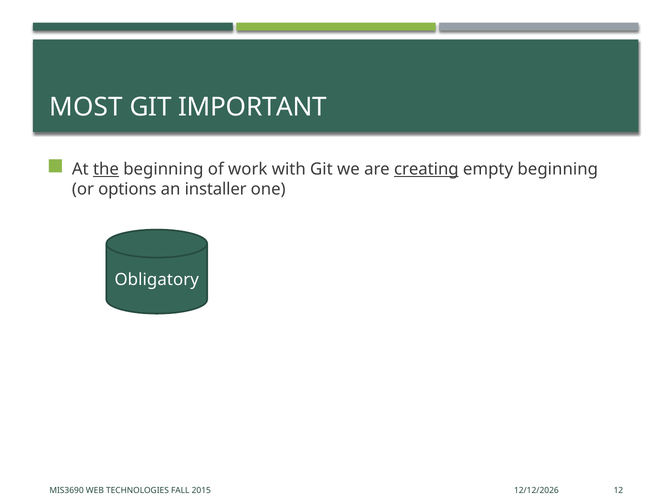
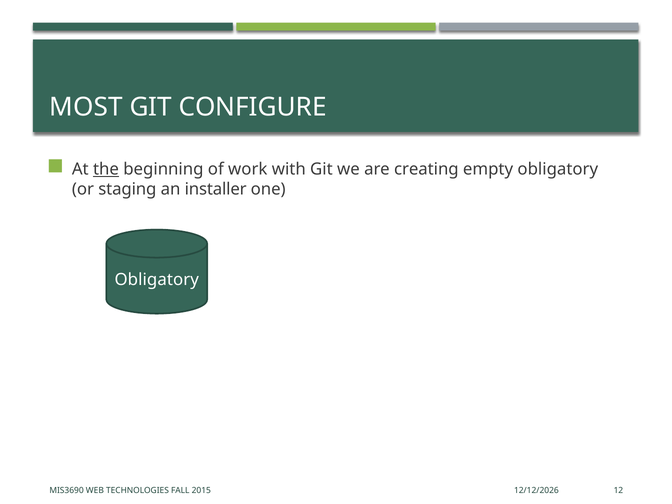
IMPORTANT: IMPORTANT -> CONFIGURE (253, 107)
creating underline: present -> none (426, 169)
empty beginning: beginning -> obligatory (558, 169)
options: options -> staging (127, 189)
